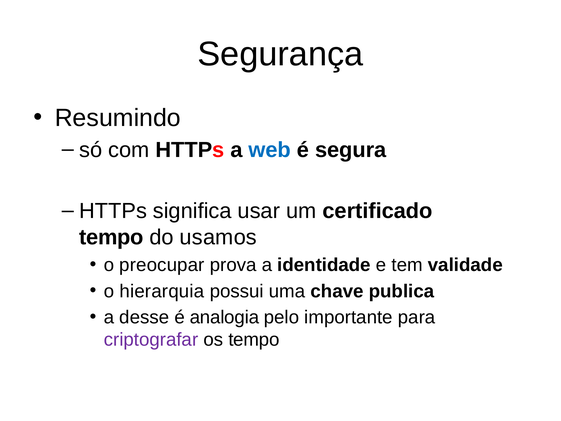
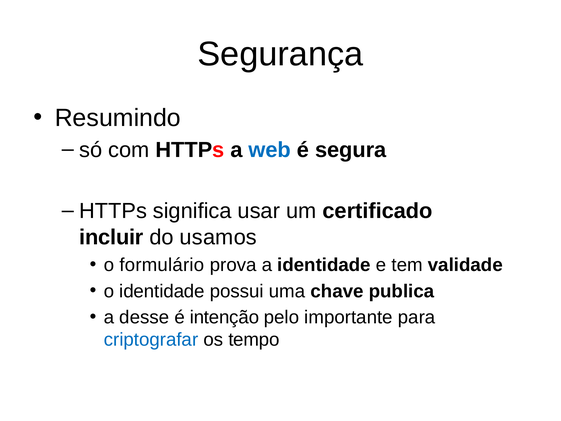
tempo: tempo -> incluir (111, 237)
preocupar: preocupar -> formulário (162, 265)
o hierarquia: hierarquia -> identidade (162, 291)
analogia: analogia -> intenção (224, 317)
criptografar colour: purple -> blue (151, 340)
